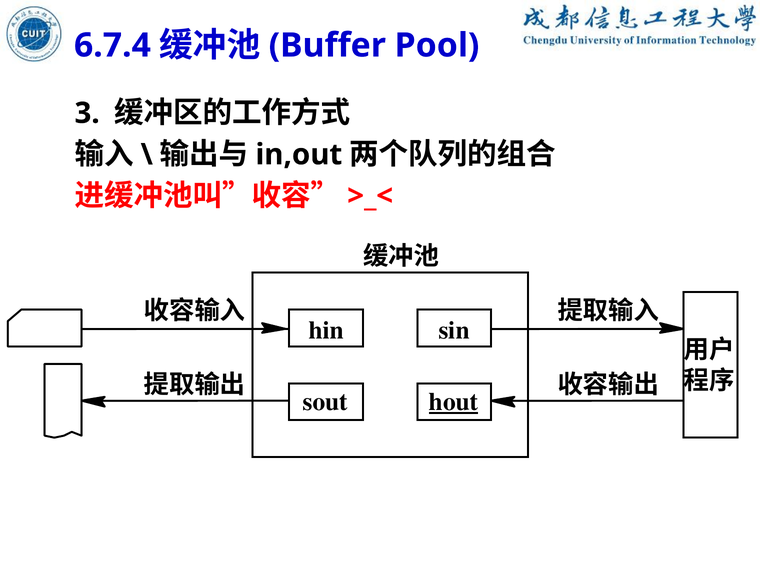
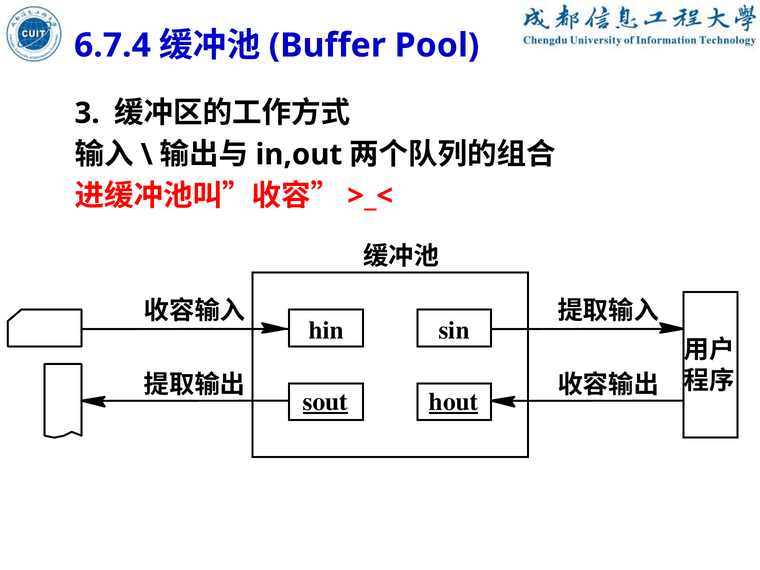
sout underline: none -> present (325, 402)
